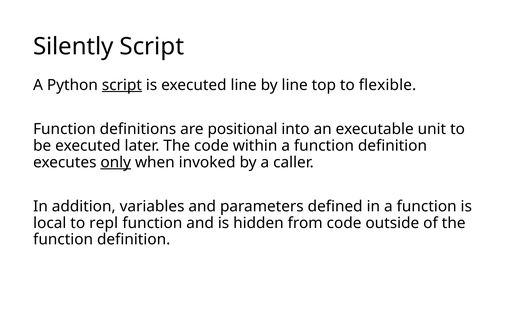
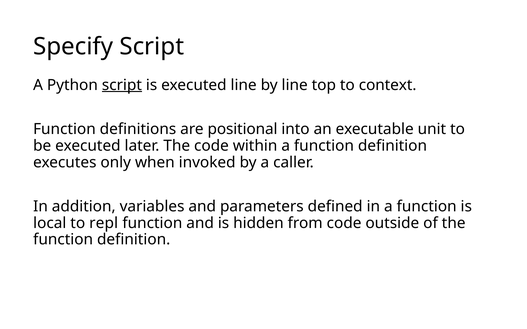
Silently: Silently -> Specify (73, 46)
flexible: flexible -> context (388, 85)
only underline: present -> none (116, 162)
